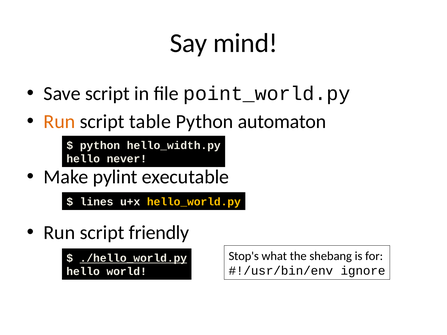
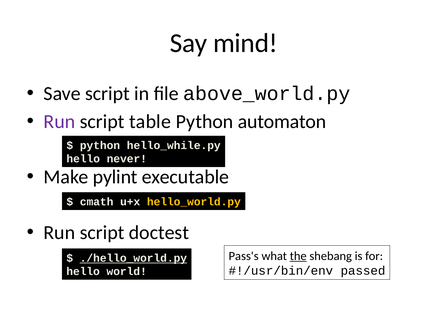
point_world.py: point_world.py -> above_world.py (267, 94)
Run colour: orange -> purple (59, 122)
hello_width.py: hello_width.py -> hello_while.py (174, 146)
lines: lines -> cmath (97, 202)
friendly: friendly -> doctest (159, 233)
Stop's: Stop's -> Pass's (244, 256)
the underline: none -> present (298, 256)
ignore: ignore -> passed (363, 271)
